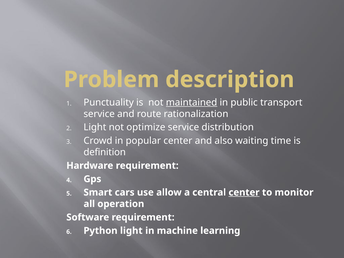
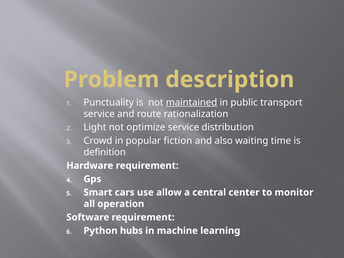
popular center: center -> fiction (178, 141)
center underline: present -> none (244, 192)
Python light: light -> hubs (131, 231)
